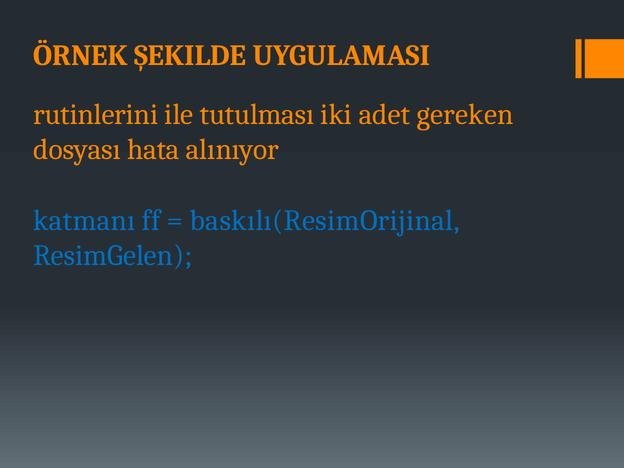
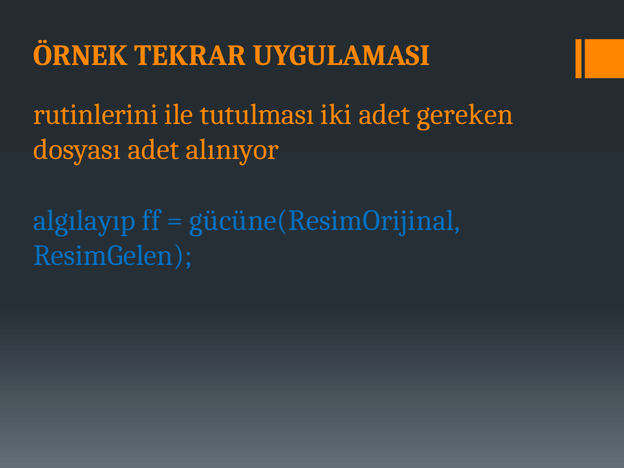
ŞEKILDE: ŞEKILDE -> TEKRAR (190, 55)
dosyası hata: hata -> adet (153, 150)
katmanı: katmanı -> algılayıp (84, 220)
baskılı(ResimOrijinal: baskılı(ResimOrijinal -> gücüne(ResimOrijinal (325, 220)
